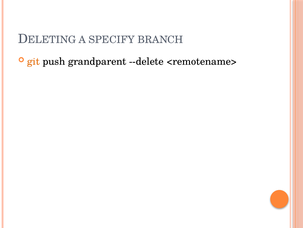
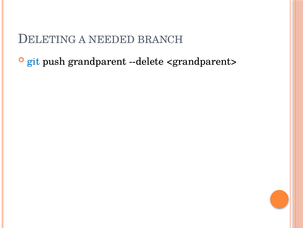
SPECIFY: SPECIFY -> NEEDED (112, 40)
git colour: orange -> blue (33, 61)
<remotename>: <remotename> -> <grandparent> (202, 61)
